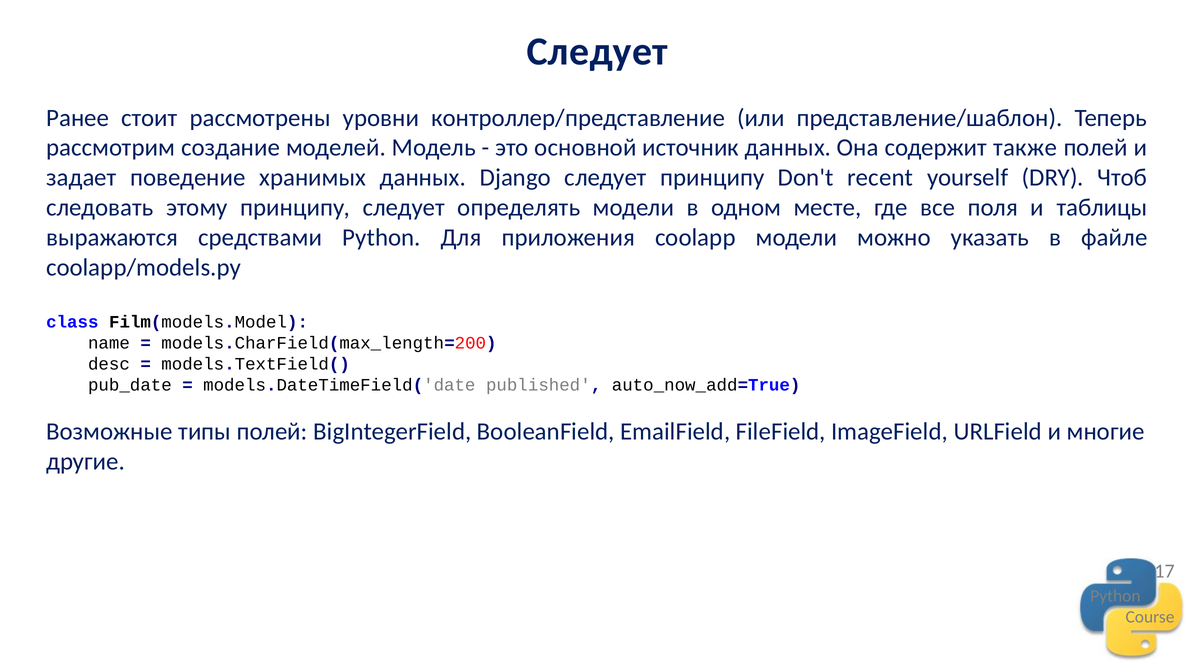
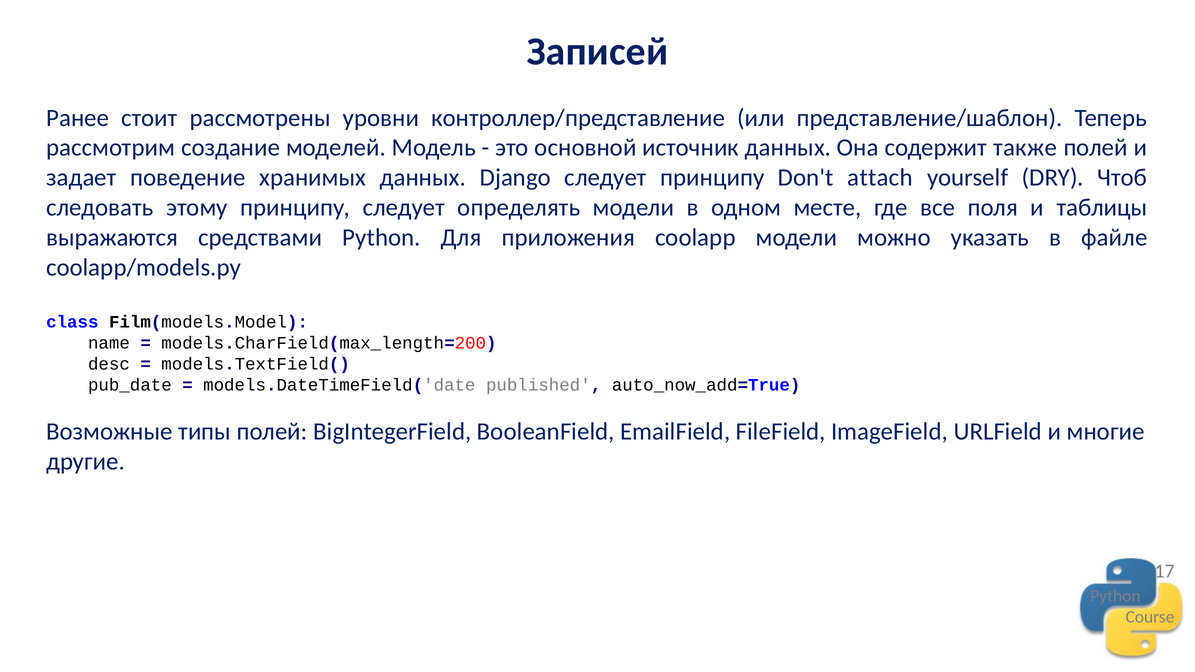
Следует: Следует -> Записей (597, 52)
recent: recent -> attach (880, 178)
